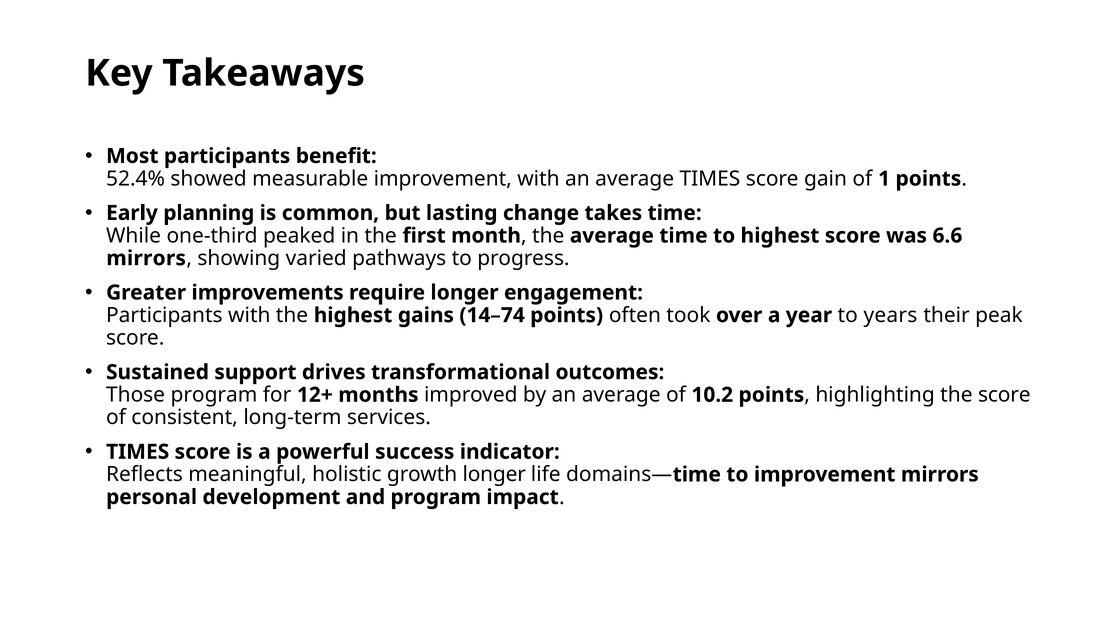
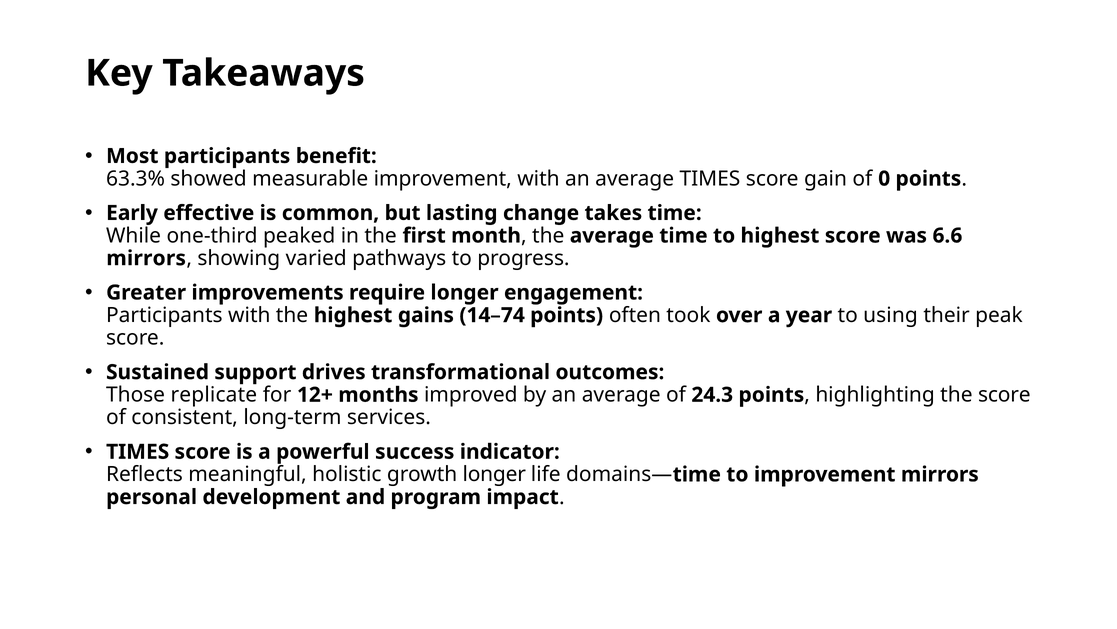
52.4%: 52.4% -> 63.3% (136, 179)
1: 1 -> 0 (884, 179)
planning: planning -> effective (209, 213)
years: years -> using (890, 315)
Those program: program -> replicate (214, 394)
10.2: 10.2 -> 24.3 (712, 394)
